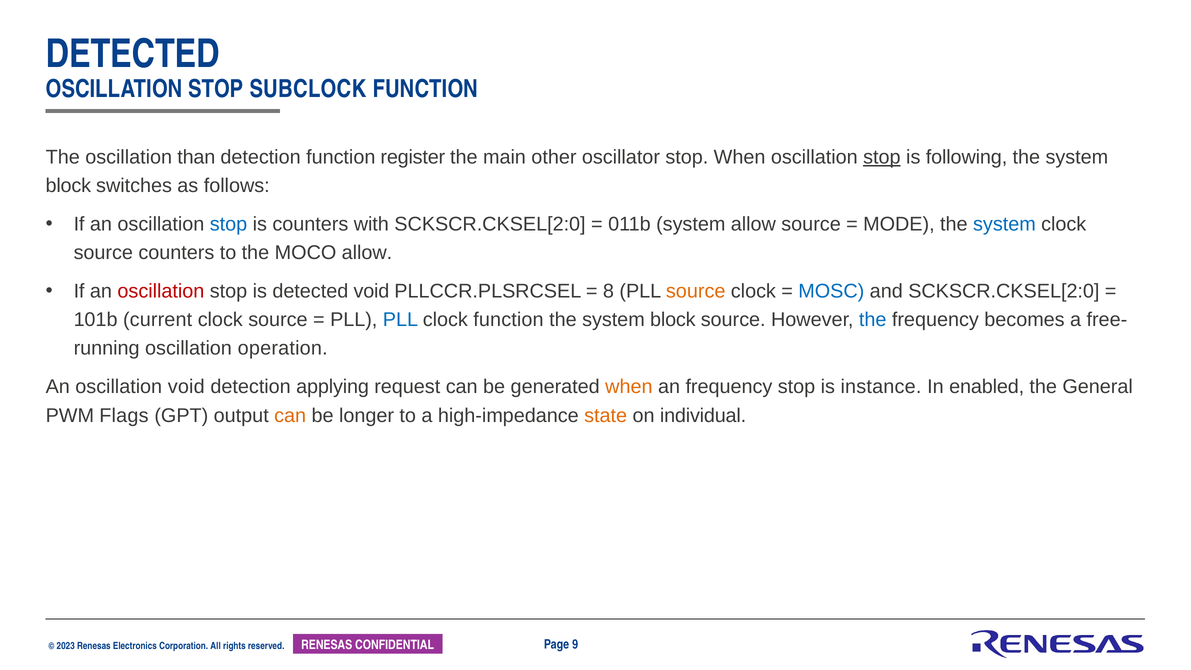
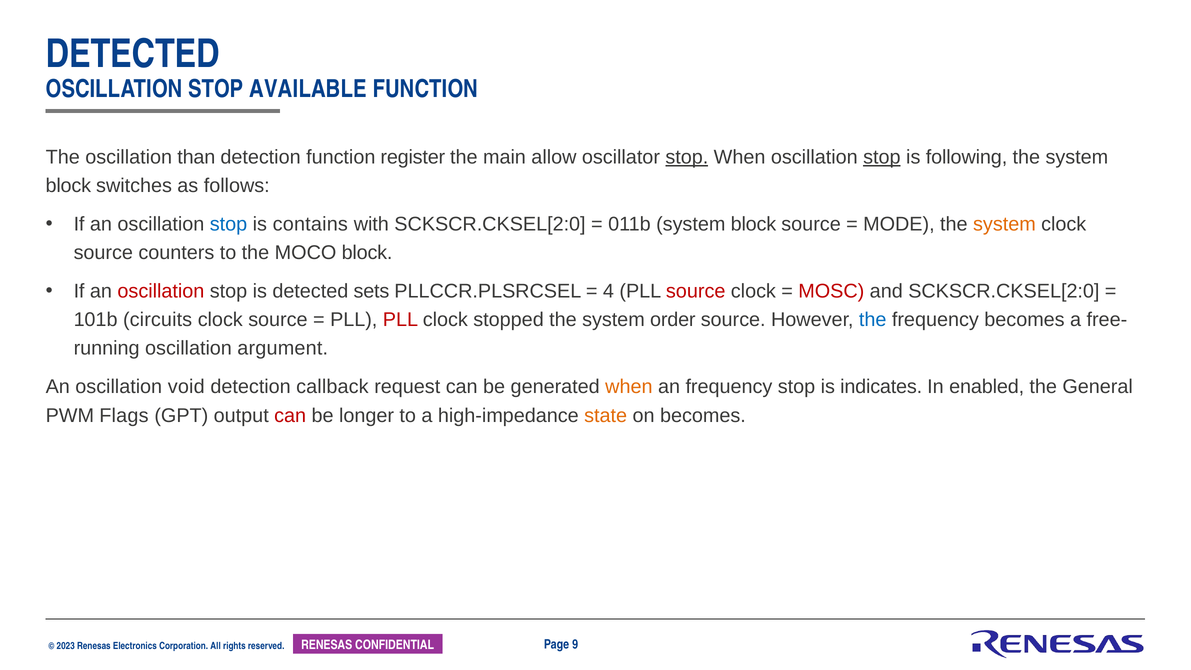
SUBCLOCK: SUBCLOCK -> AVAILABLE (308, 89)
other: other -> allow (554, 157)
stop underline: none -> present (687, 157)
is counters: counters -> contains (310, 224)
011b system allow: allow -> block (753, 224)
system colour: blue -> orange (1004, 224)
MOCO allow: allow -> block (367, 253)
detected void: void -> sets (371, 291)
8: 8 -> 4 (608, 291)
source colour: orange -> red (696, 291)
MOSC colour: blue -> red (831, 291)
current: current -> circuits (158, 320)
PLL colour: blue -> red (400, 320)
clock function: function -> stopped (509, 320)
block: block -> order (673, 320)
operation: operation -> argument (283, 348)
applying: applying -> callback (332, 387)
instance: instance -> indicates (881, 387)
can colour: orange -> red (290, 415)
on individual: individual -> becomes (703, 415)
